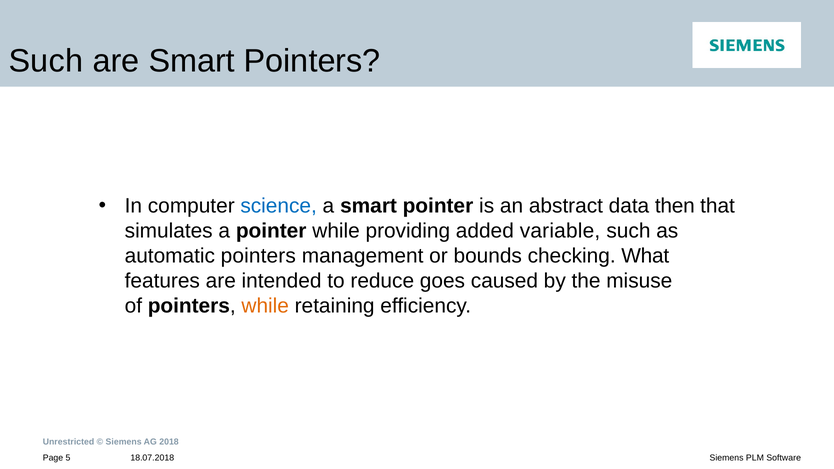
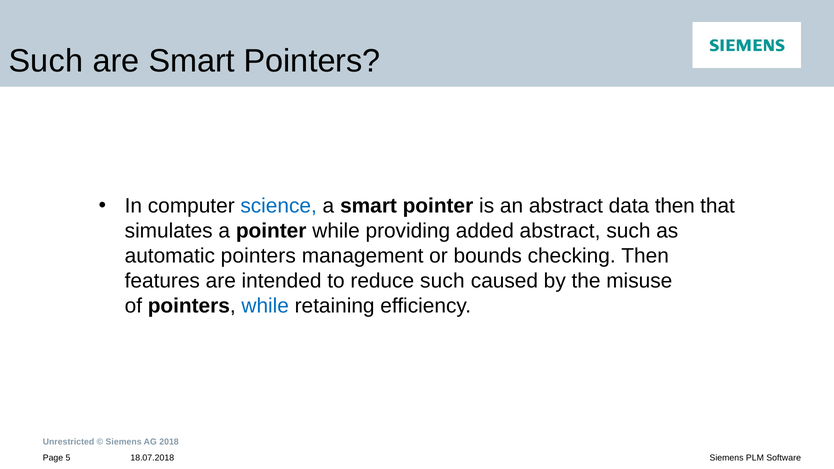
added variable: variable -> abstract (560, 231)
checking What: What -> Then (645, 256)
reduce goes: goes -> such (442, 281)
while colour: orange -> blue (265, 306)
